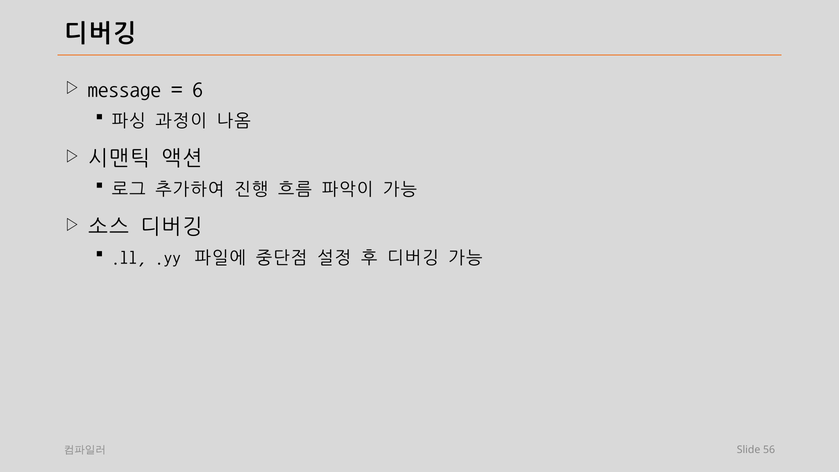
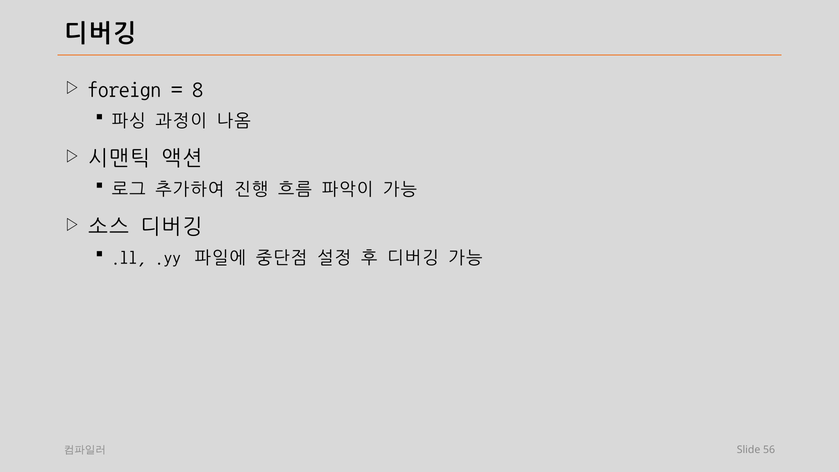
message: message -> foreign (124, 89)
6: 6 -> 8 (198, 89)
